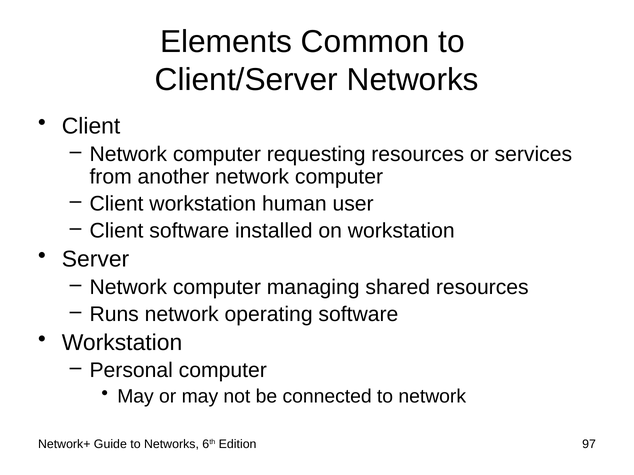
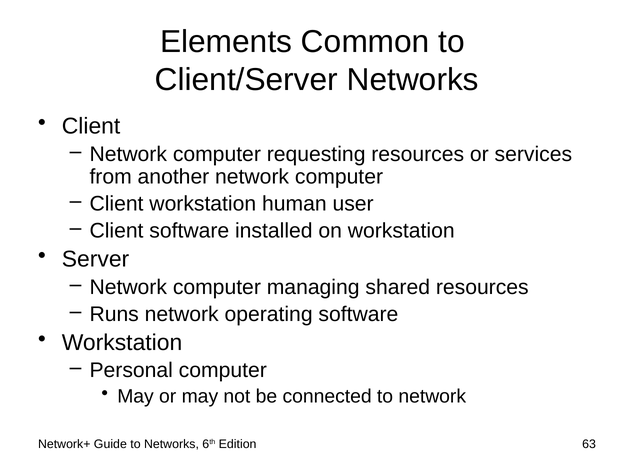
97: 97 -> 63 (589, 444)
